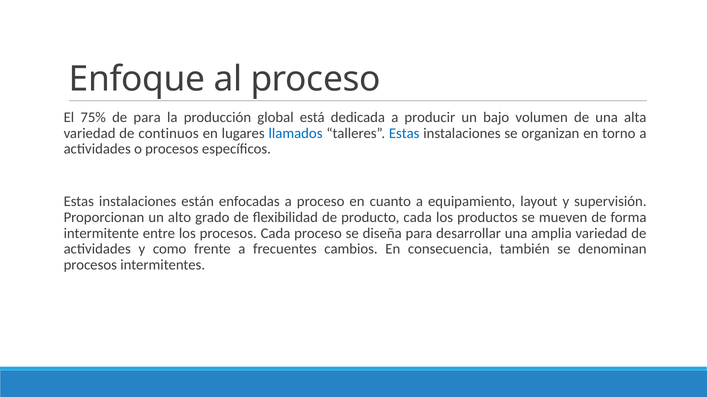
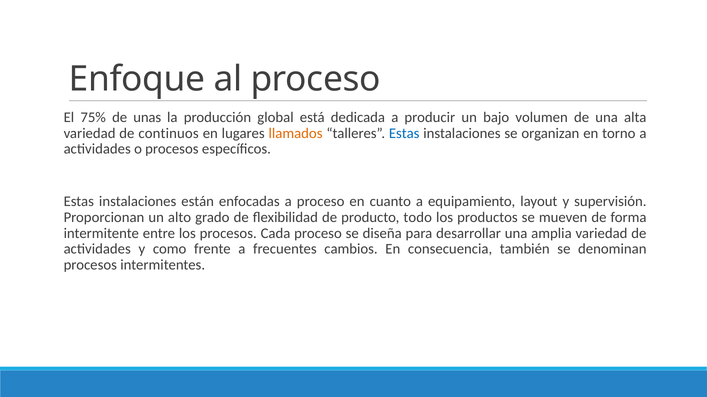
de para: para -> unas (147, 118)
llamados colour: blue -> orange (296, 133)
producto cada: cada -> todo (418, 218)
